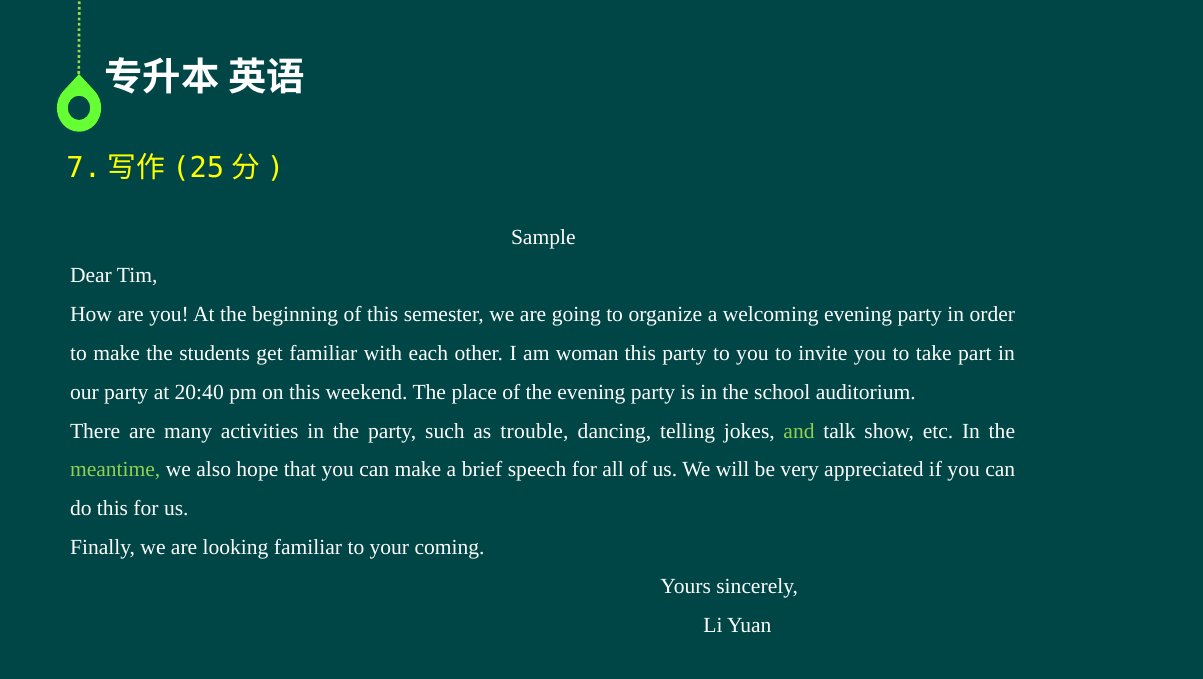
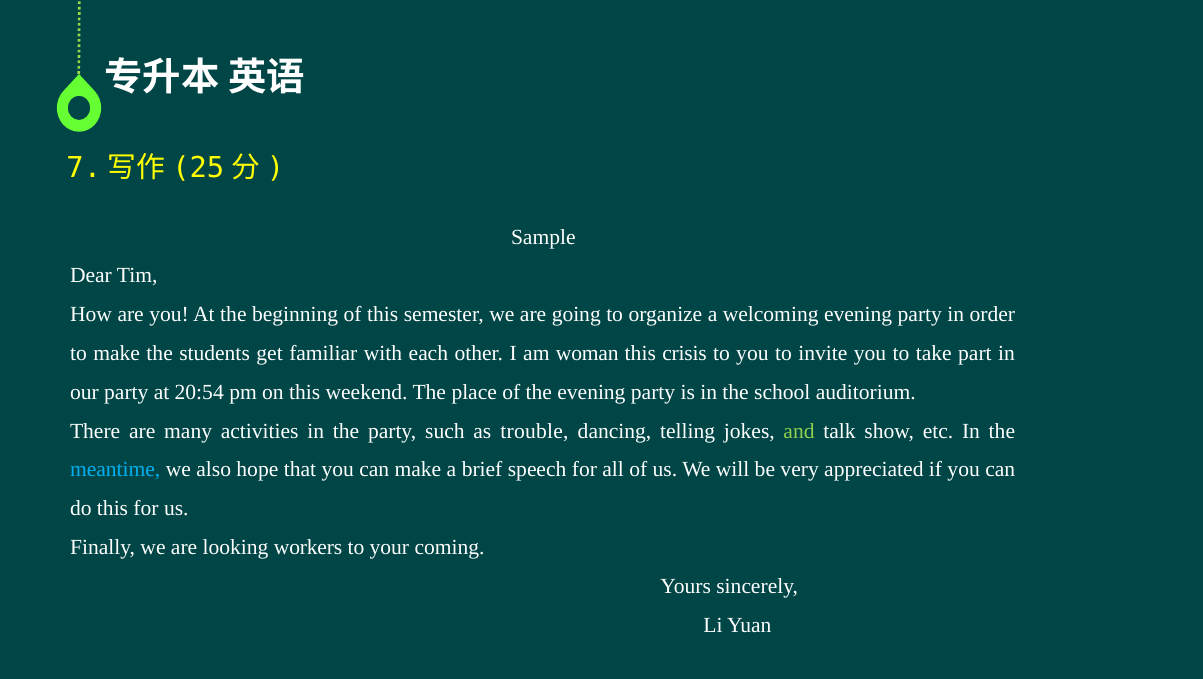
this party: party -> crisis (685, 354)
20:40: 20:40 -> 20:54 (199, 393)
meantime colour: light green -> light blue (115, 470)
looking familiar: familiar -> workers (308, 548)
